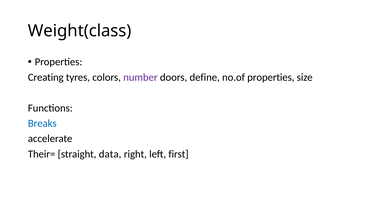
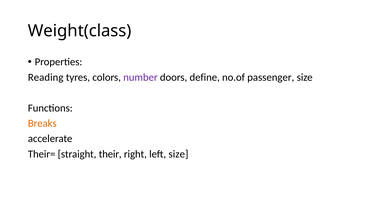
Creating: Creating -> Reading (46, 77)
no.of properties: properties -> passenger (271, 77)
Breaks colour: blue -> orange (42, 123)
data: data -> their (110, 154)
left first: first -> size (178, 154)
